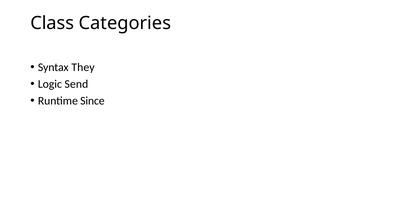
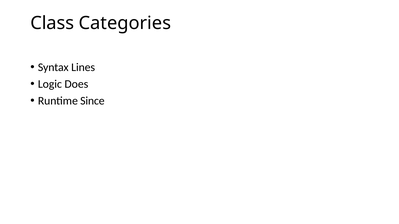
They: They -> Lines (83, 67)
Send: Send -> Does (76, 84)
